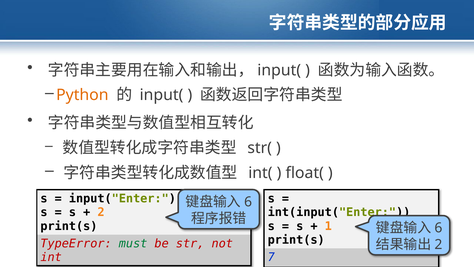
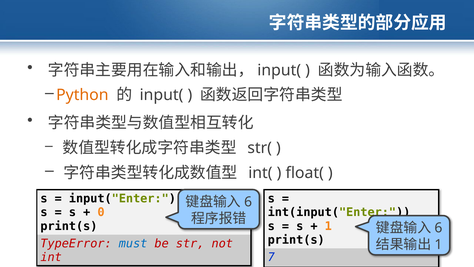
2: 2 -> 0 (101, 212)
must colour: green -> blue (133, 243)
2: 2 -> 1 (438, 244)
